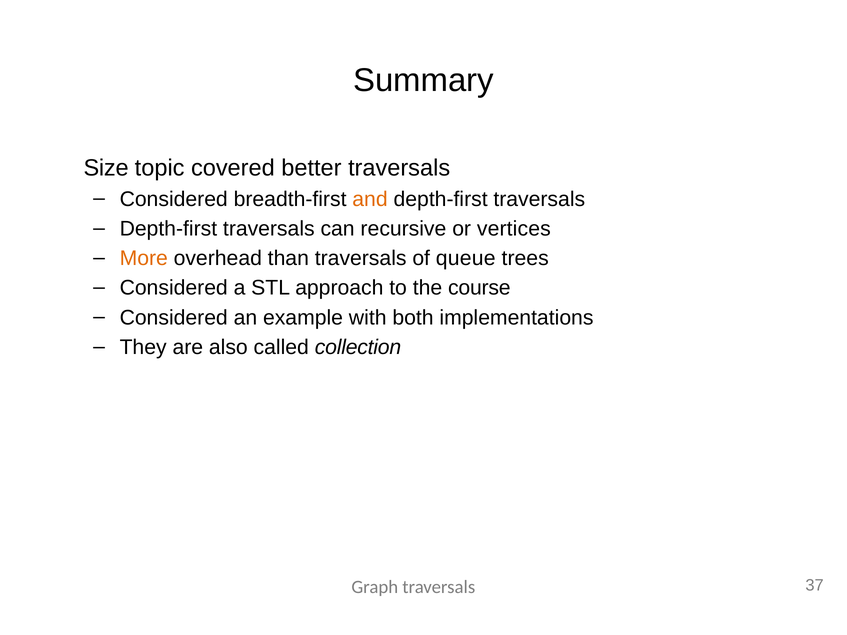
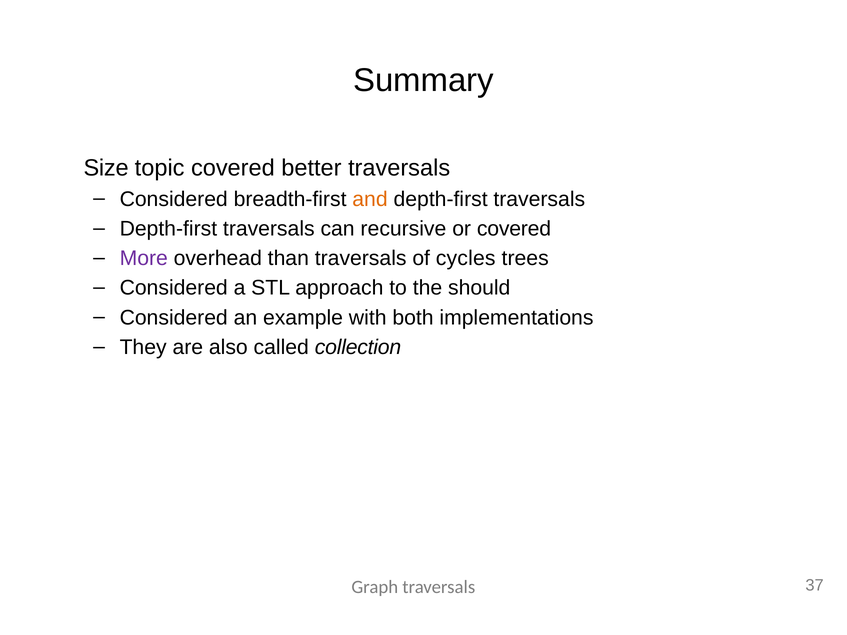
or vertices: vertices -> covered (514, 229)
More colour: orange -> purple (144, 258)
queue: queue -> cycles (466, 258)
course: course -> should (479, 288)
